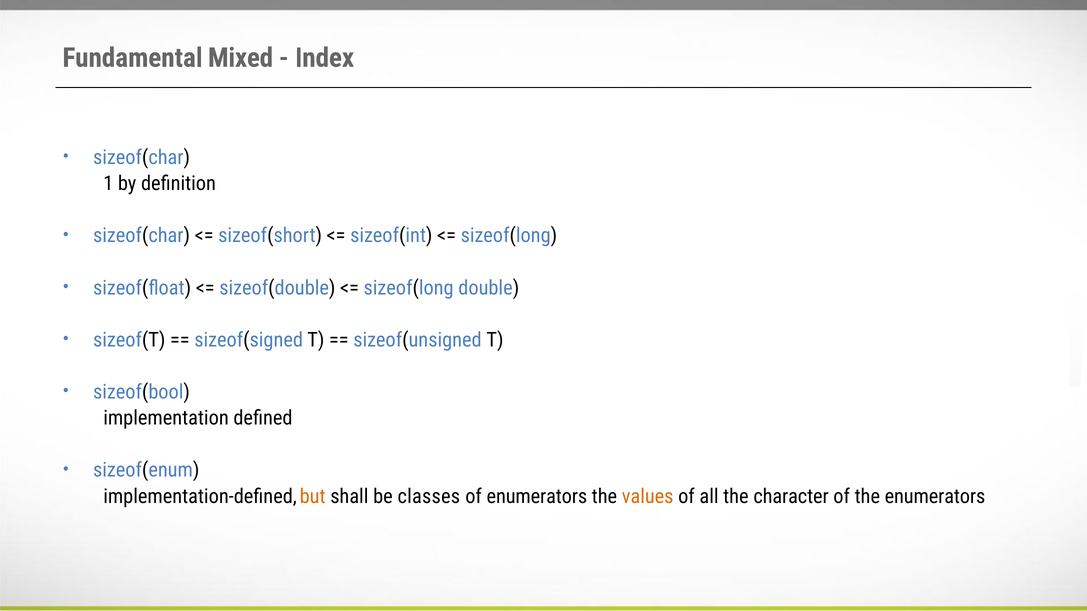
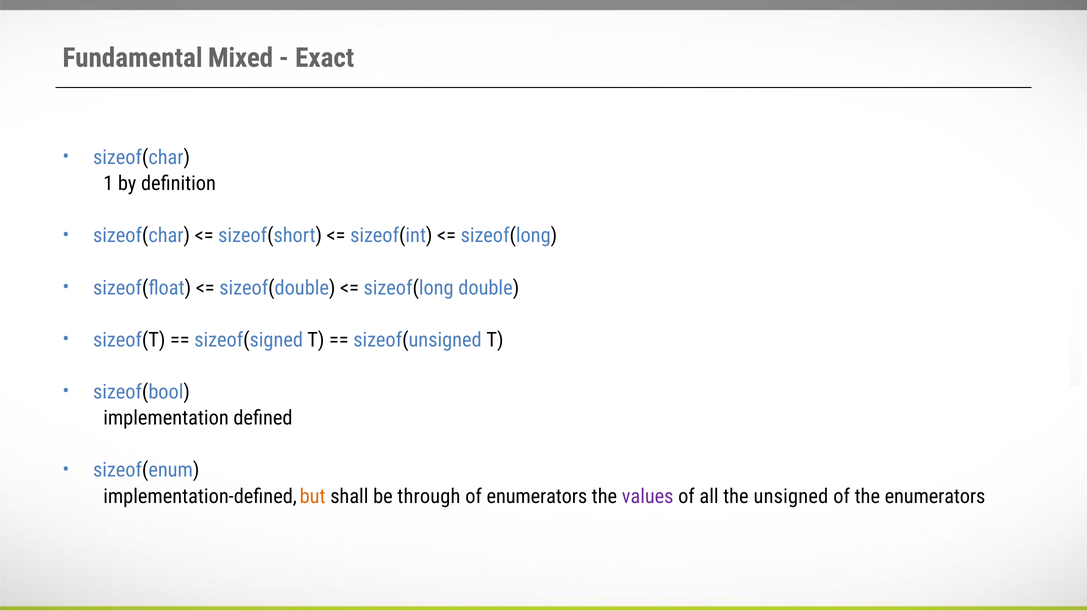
Index: Index -> Exact (325, 58)
classes: classes -> through (429, 497)
values colour: orange -> purple (648, 497)
character: character -> unsigned (791, 497)
